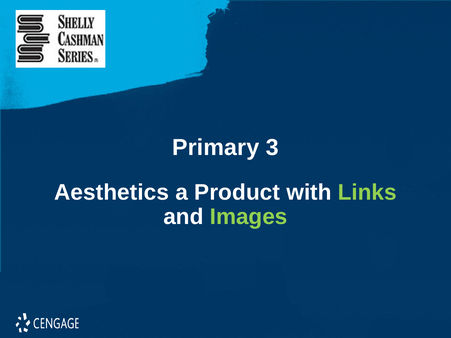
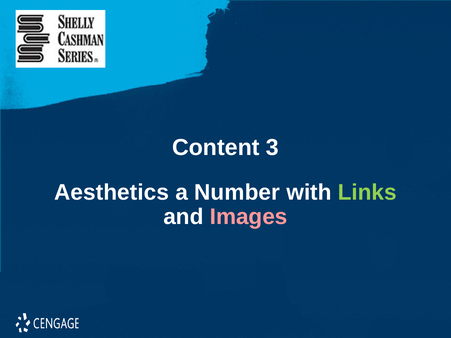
Primary: Primary -> Content (216, 148)
Product: Product -> Number (237, 192)
Images colour: light green -> pink (249, 217)
